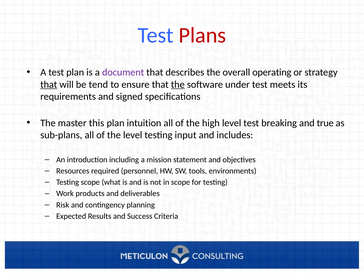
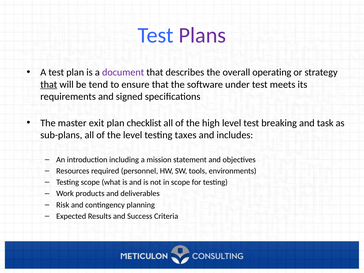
Plans colour: red -> purple (202, 35)
the underline: present -> none (178, 84)
this: this -> exit (97, 123)
intuition: intuition -> checklist (144, 123)
true: true -> task (325, 123)
input: input -> taxes (186, 135)
